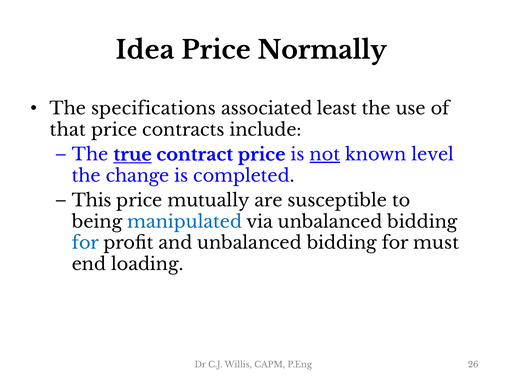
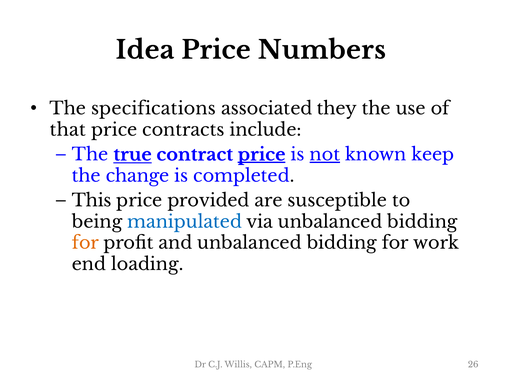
Normally: Normally -> Numbers (322, 50)
least: least -> they (337, 109)
price underline: none -> present (262, 155)
level: level -> keep (433, 155)
mutually: mutually -> provided (208, 201)
for colour: blue -> orange (85, 243)
must: must -> work (436, 243)
